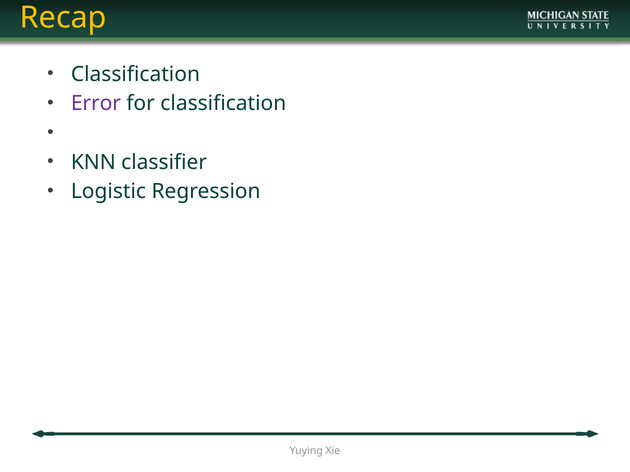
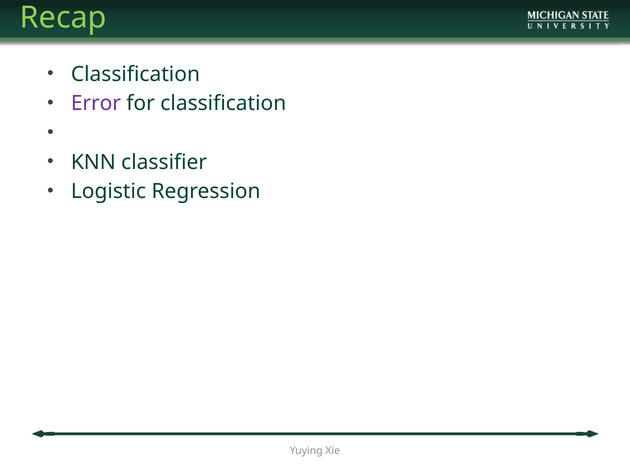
Recap colour: yellow -> light green (63, 17)
